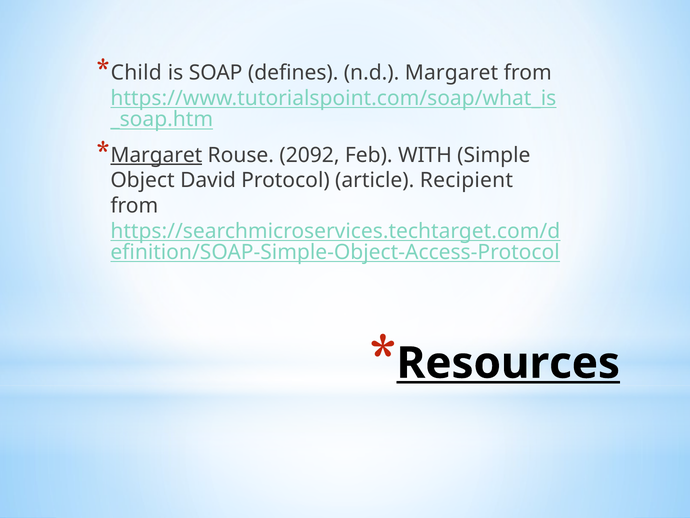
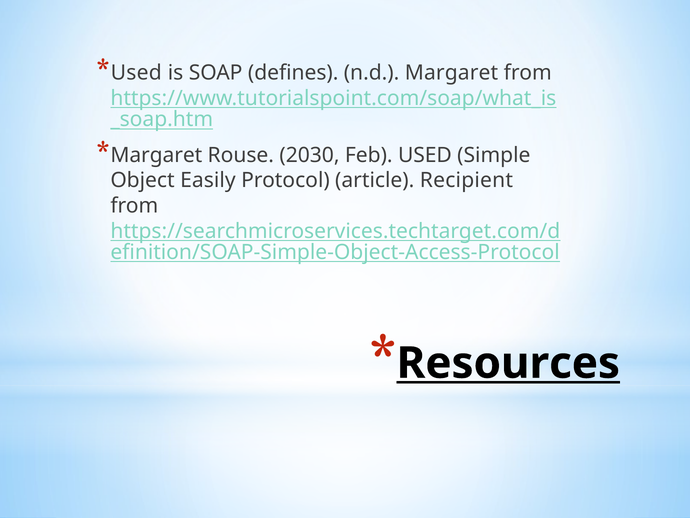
Child: Child -> Used (136, 73)
Margaret underline: present -> none (156, 155)
2092: 2092 -> 2030 (310, 155)
Feb WITH: WITH -> USED (425, 155)
David: David -> Easily (208, 180)
